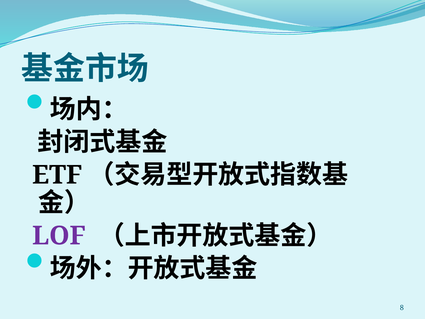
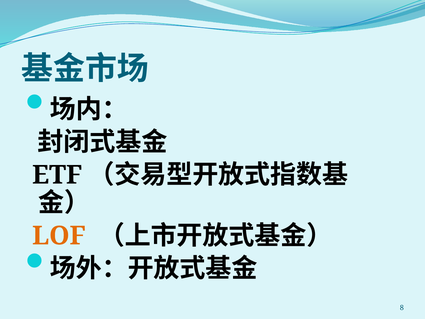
LOF colour: purple -> orange (59, 236)
